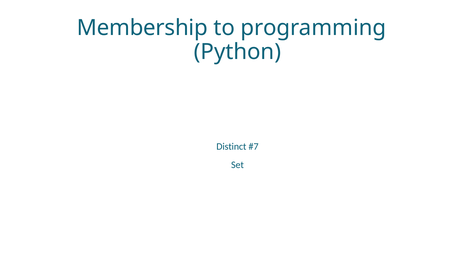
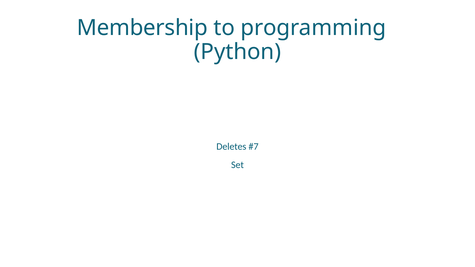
Distinct: Distinct -> Deletes (231, 147)
